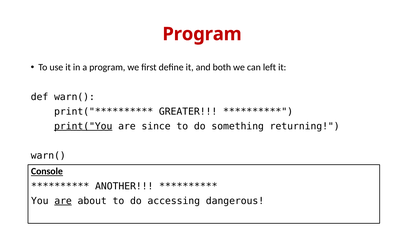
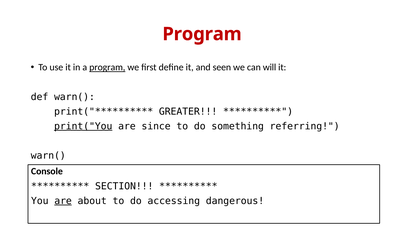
program underline: none -> present (107, 67)
both: both -> seen (222, 67)
left: left -> will (270, 67)
returning: returning -> referring (305, 126)
Console underline: present -> none (47, 171)
ANOTHER: ANOTHER -> SECTION (124, 186)
